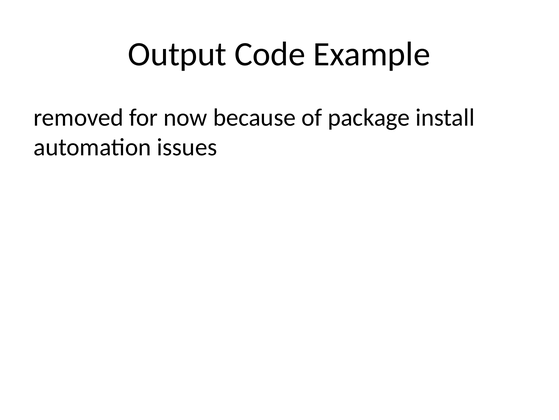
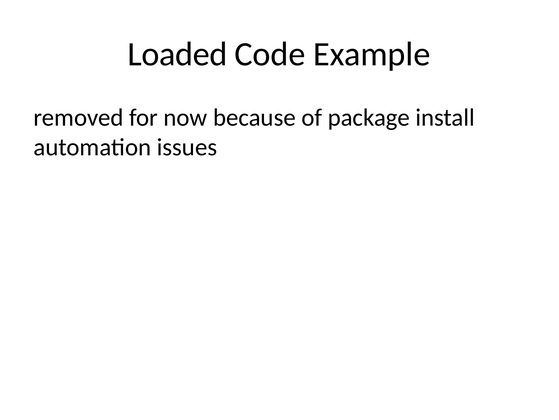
Output: Output -> Loaded (177, 54)
